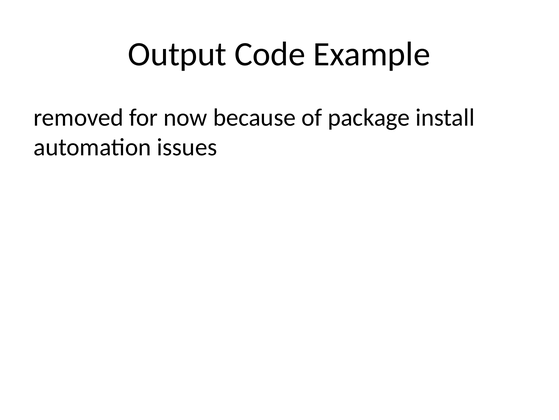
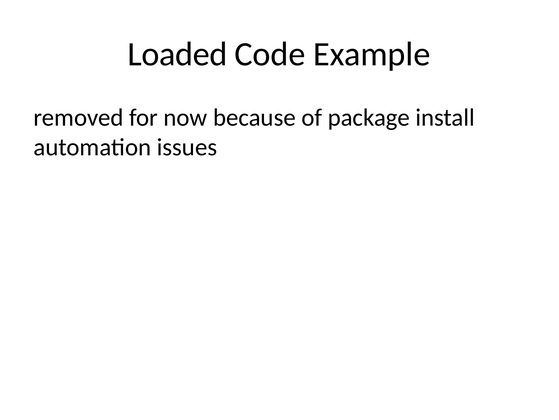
Output: Output -> Loaded (177, 54)
